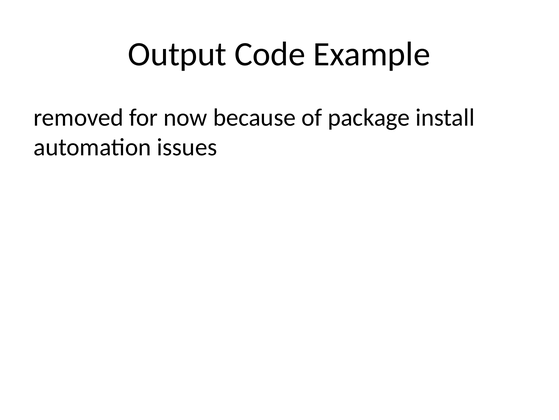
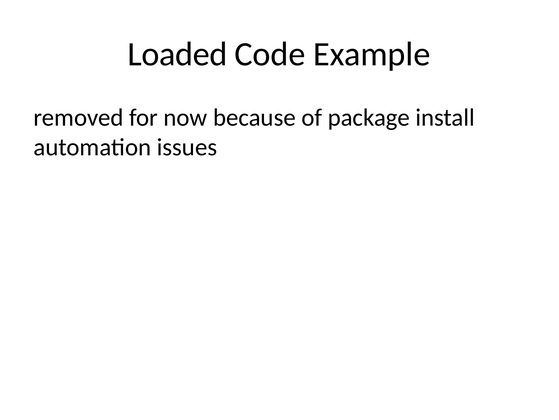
Output: Output -> Loaded (177, 54)
